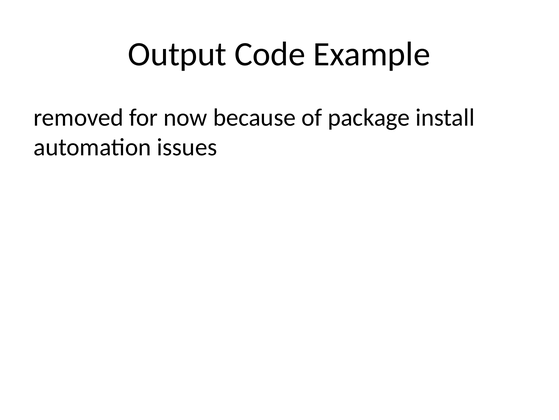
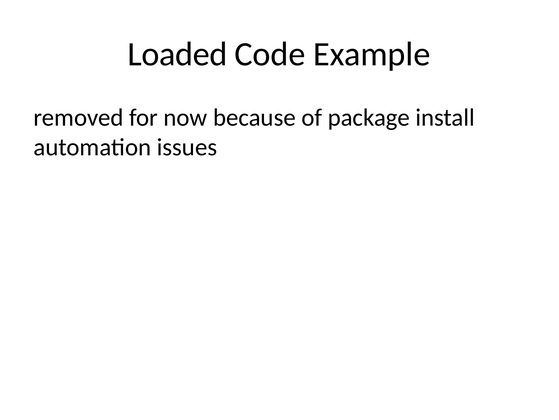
Output: Output -> Loaded (177, 54)
